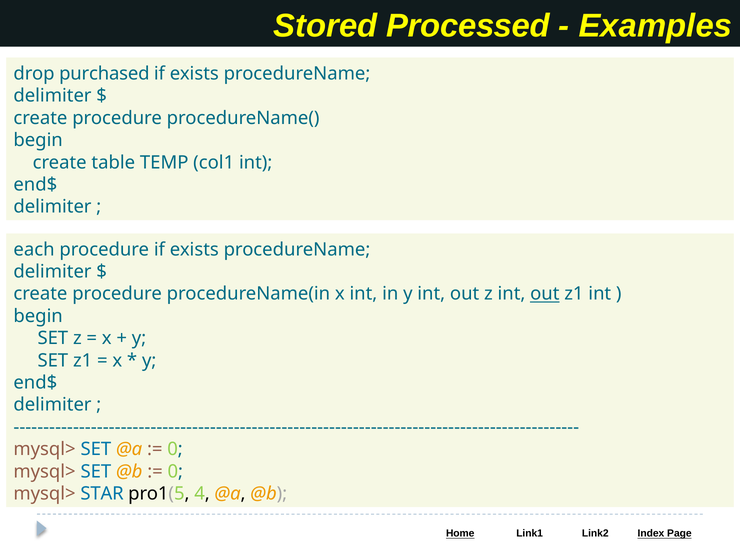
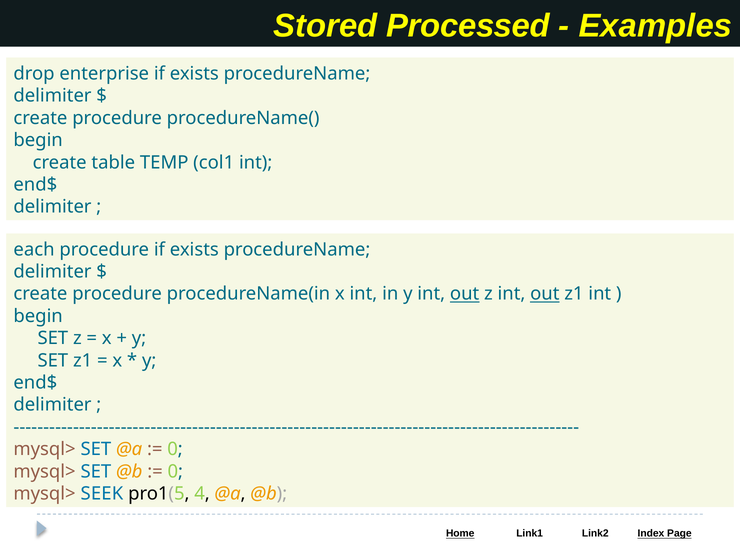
purchased: purchased -> enterprise (104, 74)
out underline: none -> present (465, 294)
STAR: STAR -> SEEK (102, 494)
